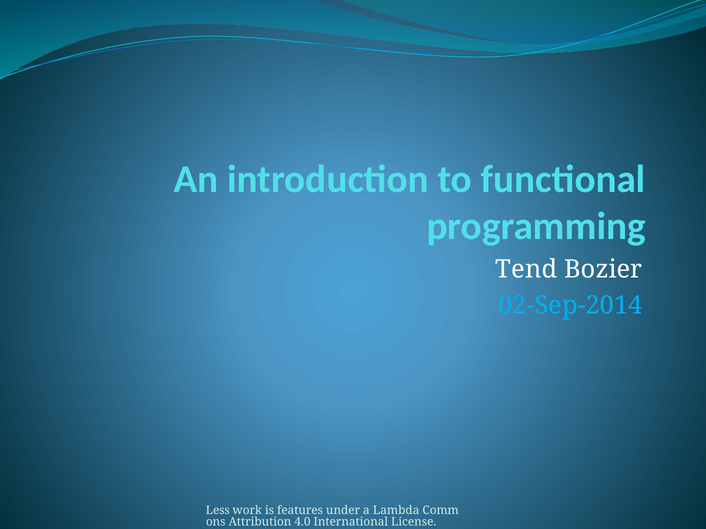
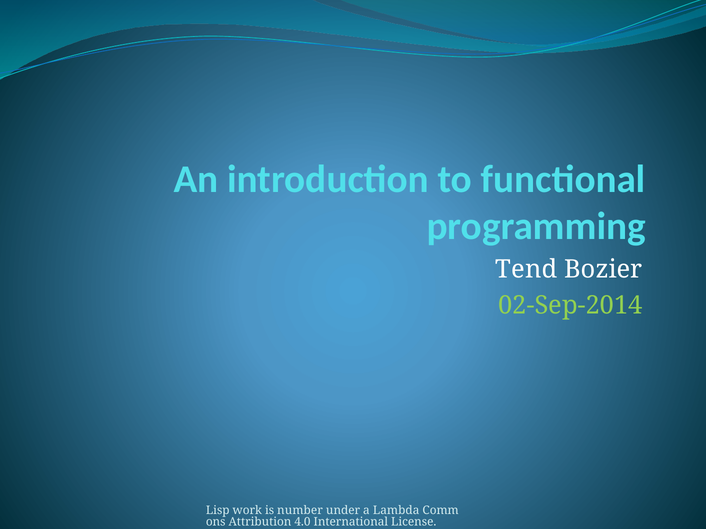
02-Sep-2014 colour: light blue -> light green (570, 305)
Less: Less -> Lisp (218, 511)
features: features -> number (300, 511)
